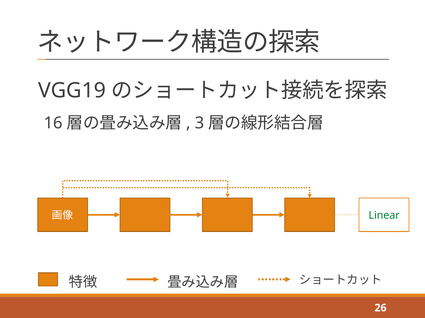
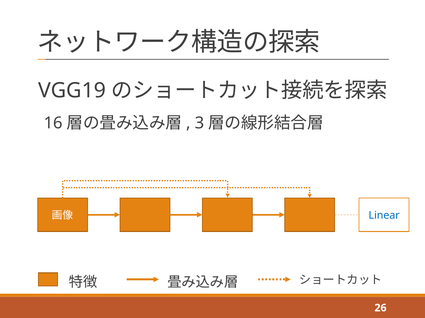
Linear colour: green -> blue (384, 216)
